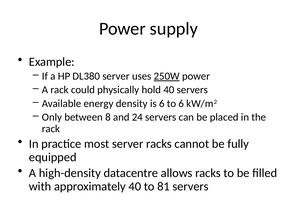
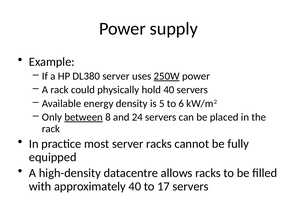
is 6: 6 -> 5 (162, 103)
between underline: none -> present (84, 117)
81: 81 -> 17 (164, 186)
